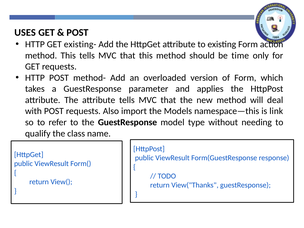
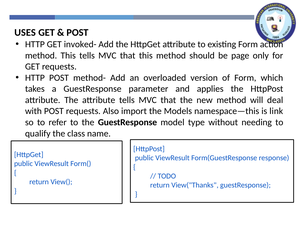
existing-: existing- -> invoked- (80, 44)
time: time -> page (240, 55)
